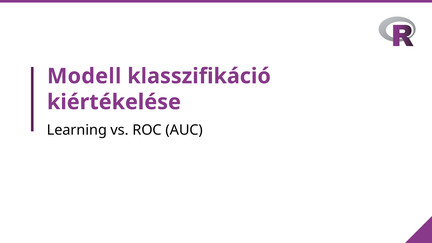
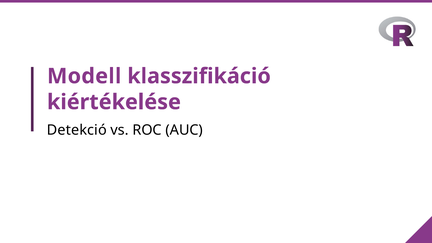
Learning: Learning -> Detekció (77, 130)
